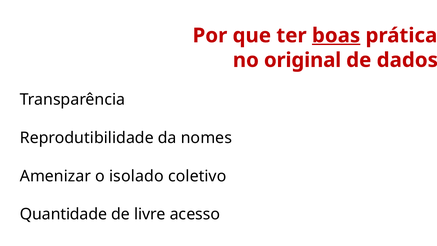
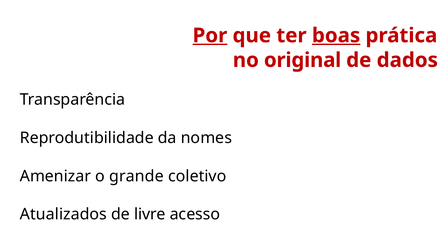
Por underline: none -> present (210, 36)
isolado: isolado -> grande (136, 176)
Quantidade: Quantidade -> Atualizados (63, 214)
